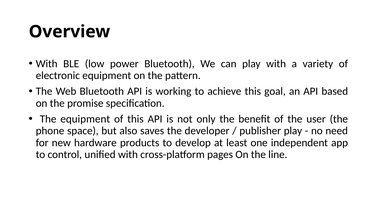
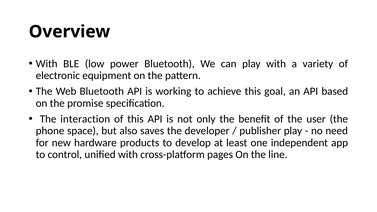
The equipment: equipment -> interaction (85, 119)
